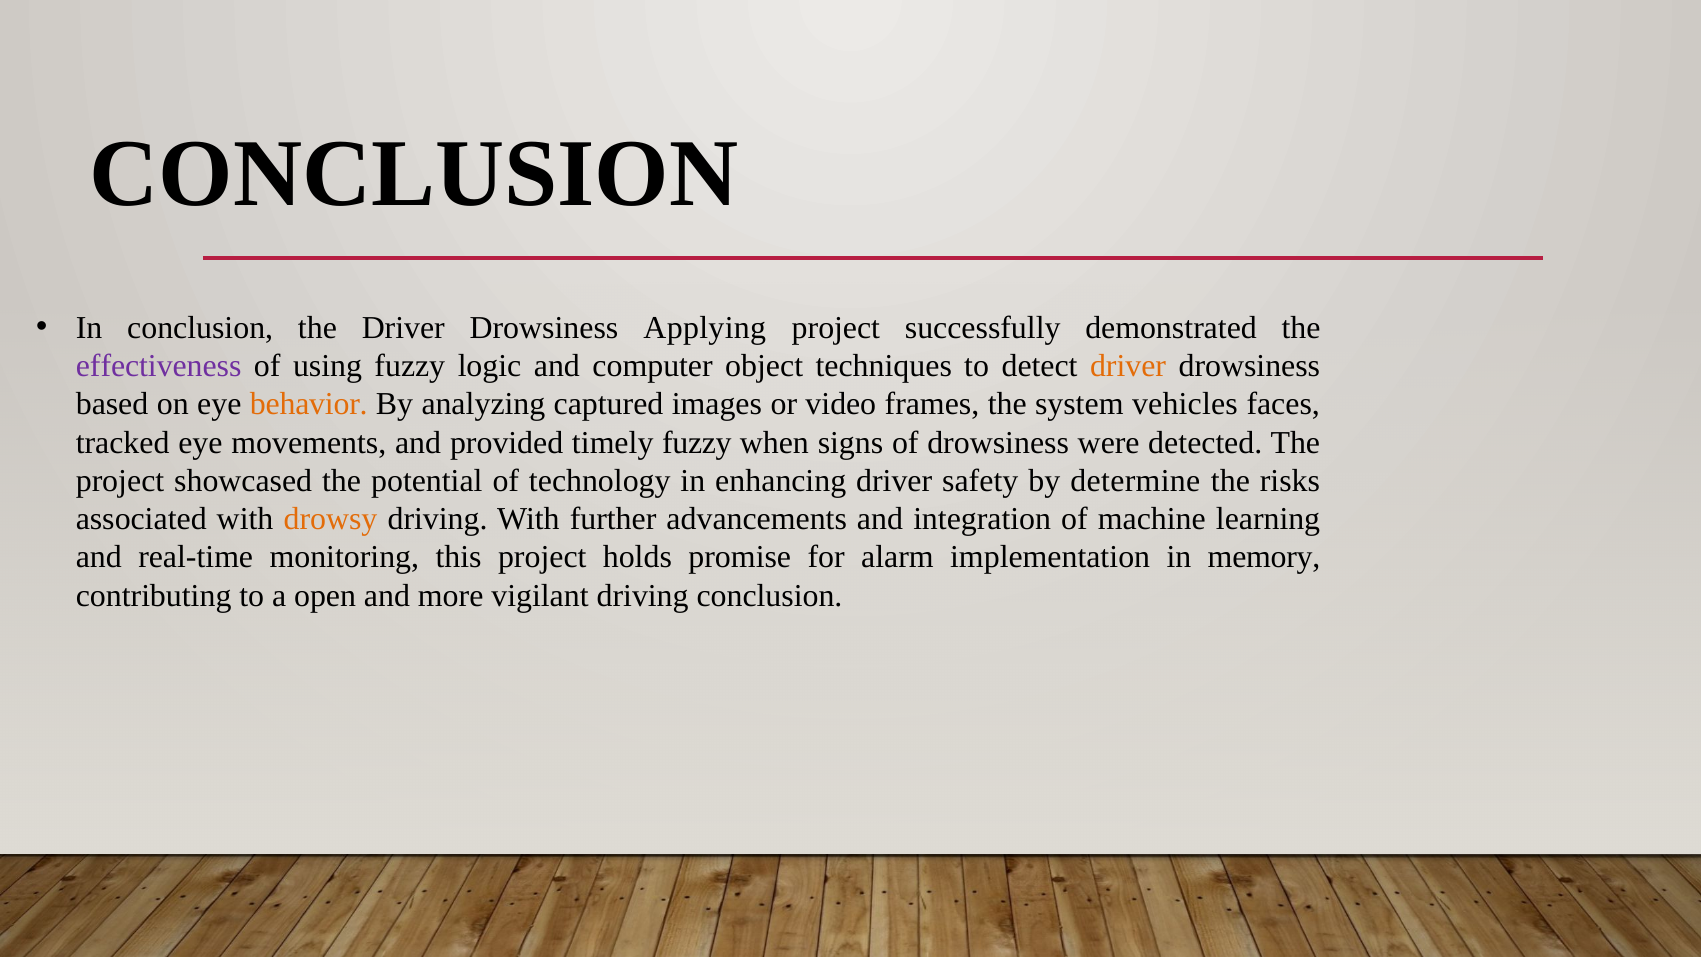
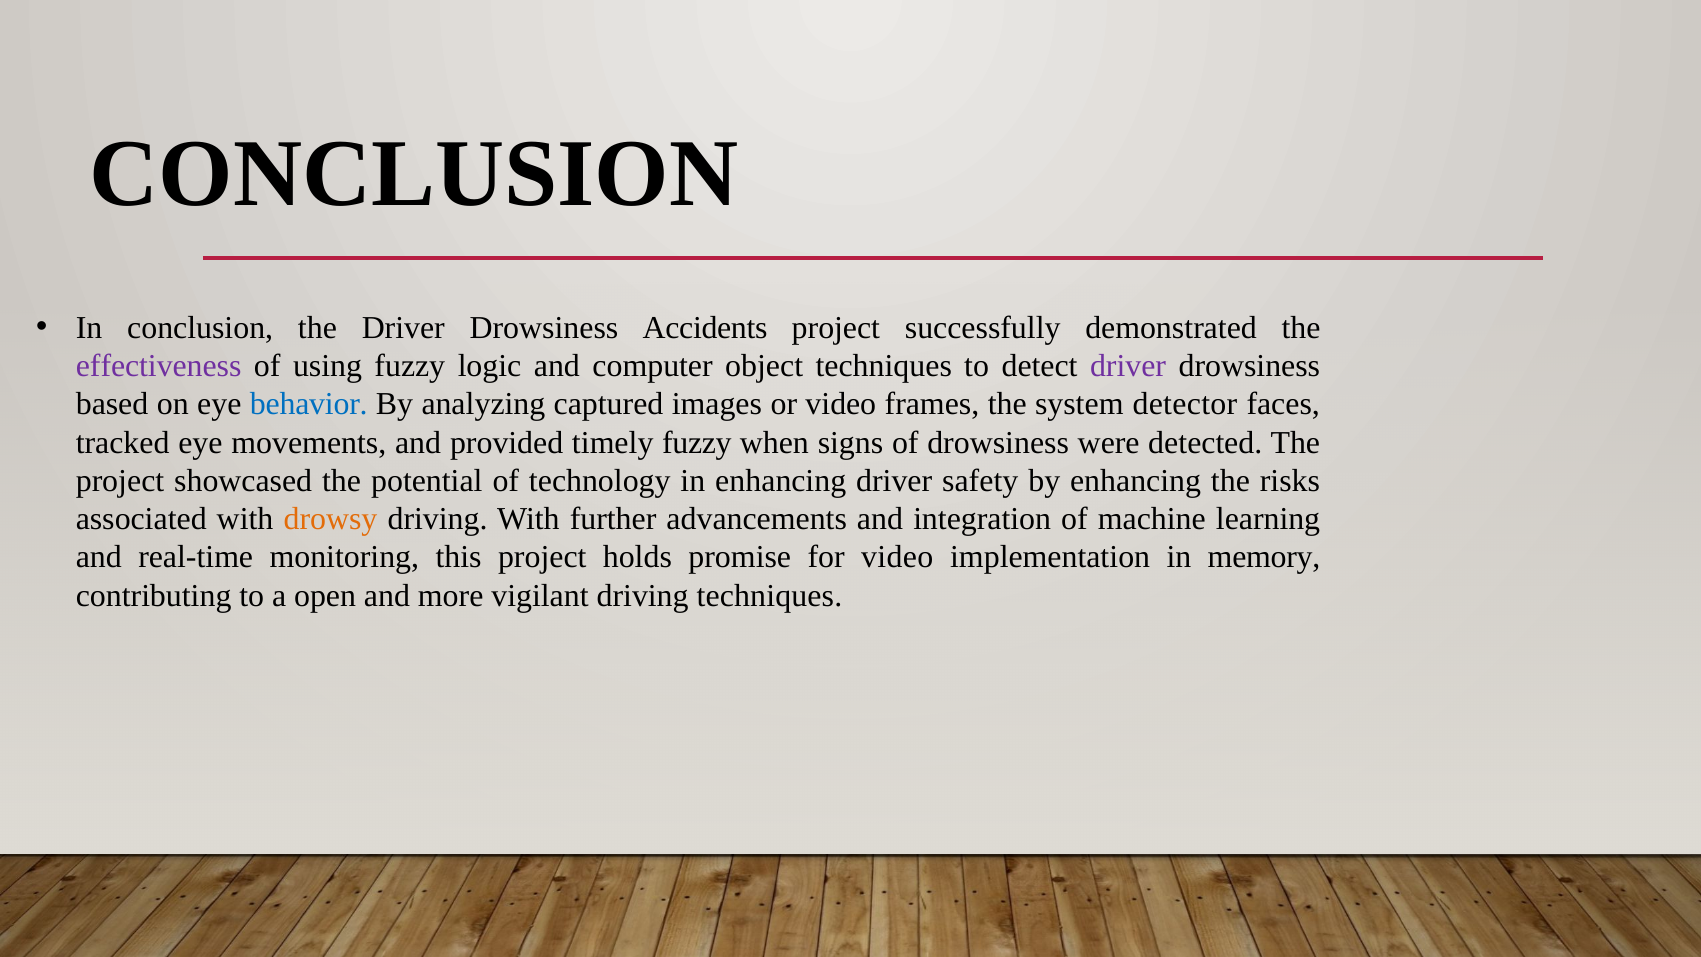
Applying: Applying -> Accidents (705, 328)
driver colour: orange -> purple (1128, 366)
behavior colour: orange -> blue (309, 404)
vehicles: vehicles -> detector (1185, 404)
by determine: determine -> enhancing (1136, 481)
for alarm: alarm -> video (897, 557)
driving conclusion: conclusion -> techniques (769, 596)
